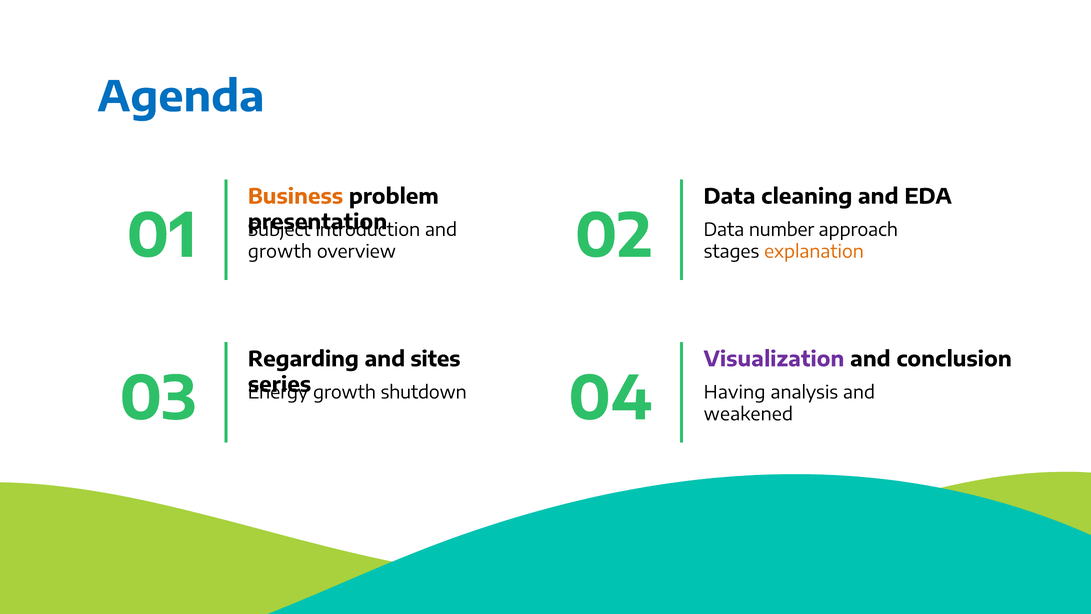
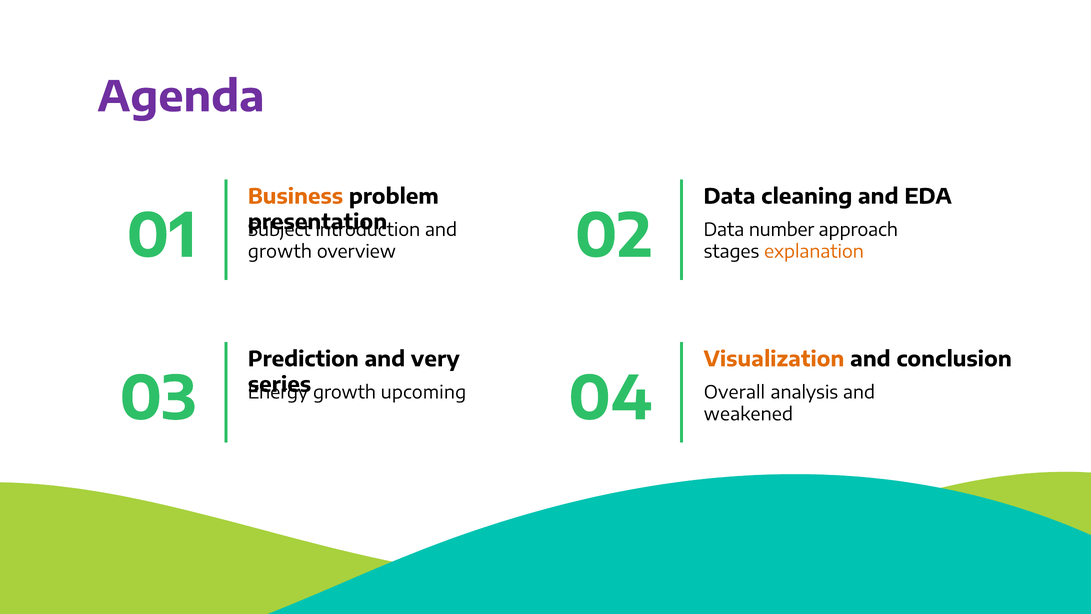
Agenda colour: blue -> purple (181, 97)
Regarding: Regarding -> Prediction (303, 359)
sites: sites -> very (435, 359)
Visualization colour: purple -> orange (774, 359)
shutdown: shutdown -> upcoming (423, 392)
Having: Having -> Overall (735, 392)
